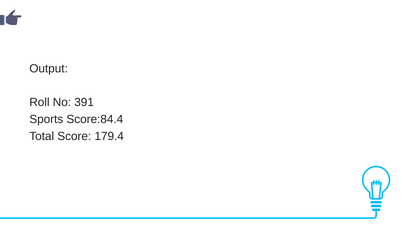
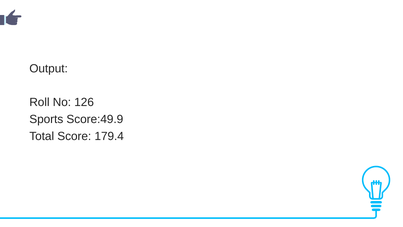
391: 391 -> 126 (84, 102)
Score:84.4: Score:84.4 -> Score:49.9 (95, 119)
